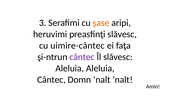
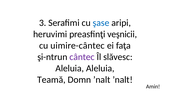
şase colour: orange -> blue (101, 23)
preasfinţi slăvesc: slăvesc -> veşnicii (122, 34)
Cântec: Cântec -> Teamă (51, 79)
